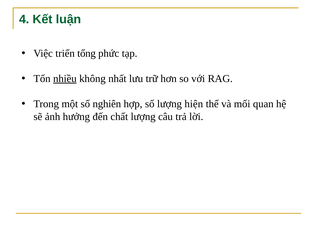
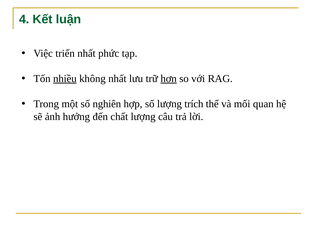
triển tổng: tổng -> nhất (86, 54)
hơn underline: none -> present (169, 79)
hiện: hiện -> trích (194, 104)
